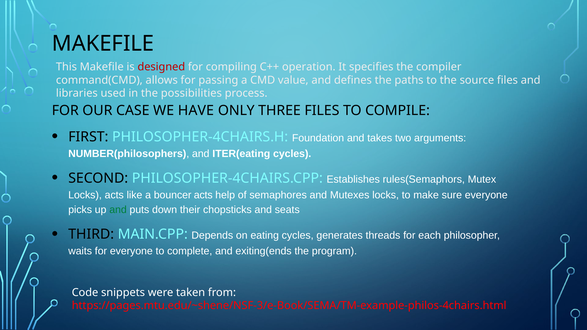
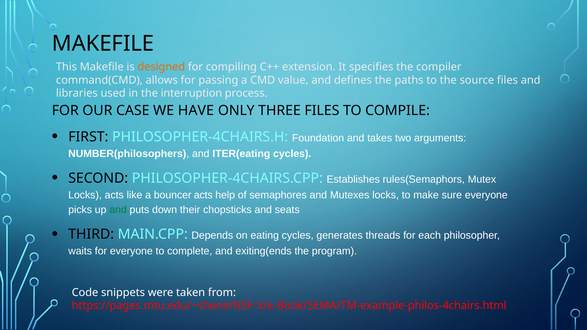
designed colour: red -> orange (161, 67)
operation: operation -> extension (309, 67)
possibilities: possibilities -> interruption (191, 93)
